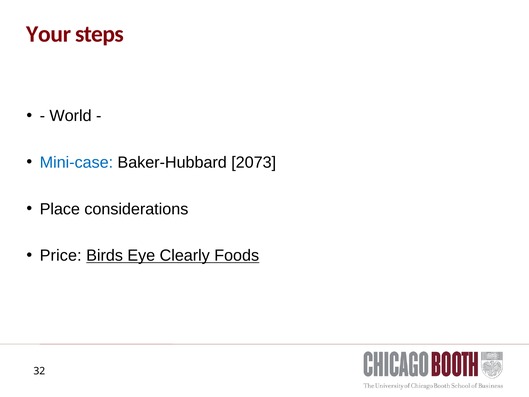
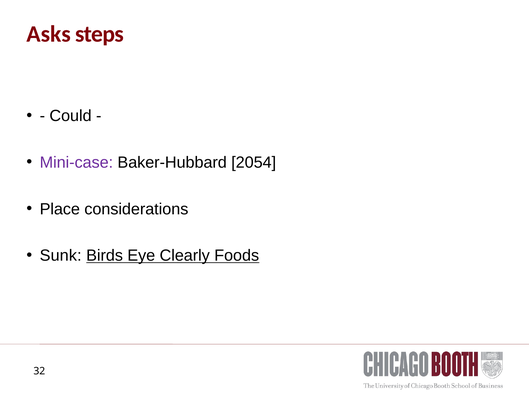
Your: Your -> Asks (49, 34)
World: World -> Could (71, 116)
Mini-case colour: blue -> purple (76, 162)
2073: 2073 -> 2054 (254, 162)
Price: Price -> Sunk (61, 255)
